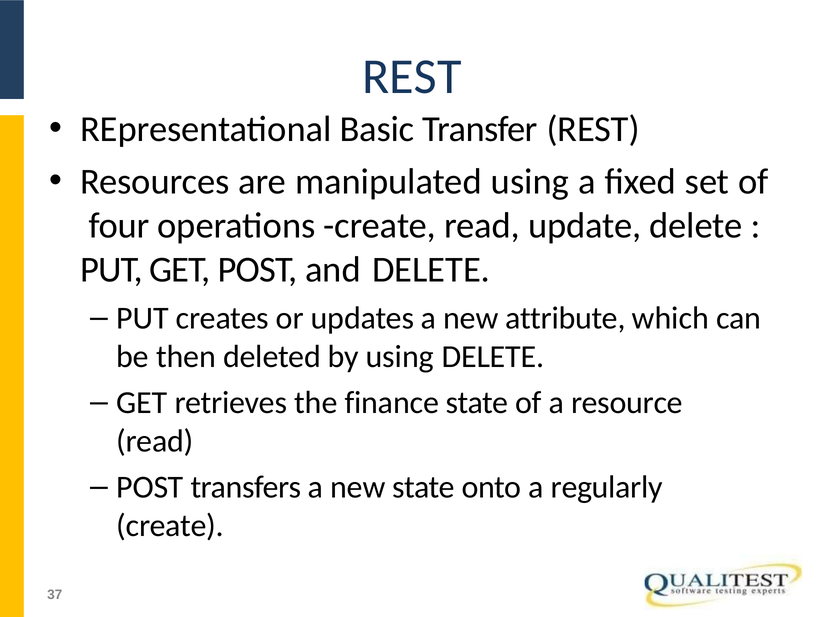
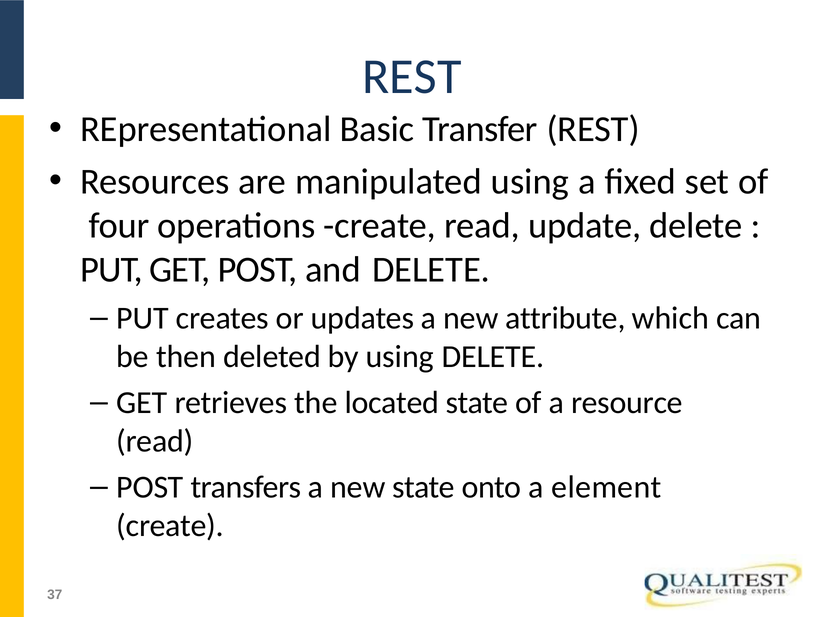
finance: finance -> located (392, 403)
regularly: regularly -> element (606, 488)
